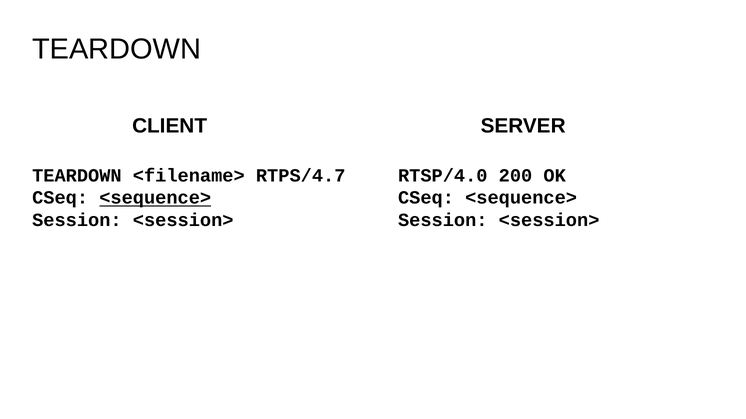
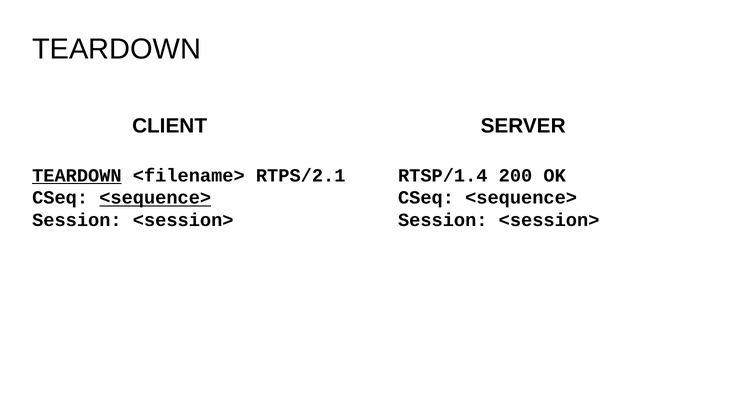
TEARDOWN underline: none -> present (77, 176)
RTPS/4.7: RTPS/4.7 -> RTPS/2.1 (301, 176)
RTSP/4.0: RTSP/4.0 -> RTSP/1.4 (443, 176)
